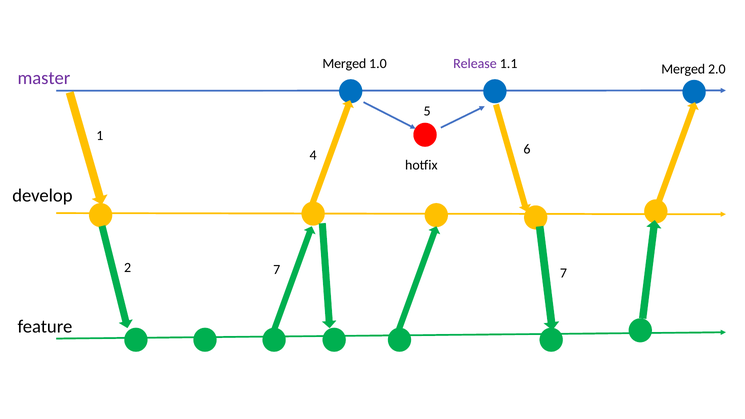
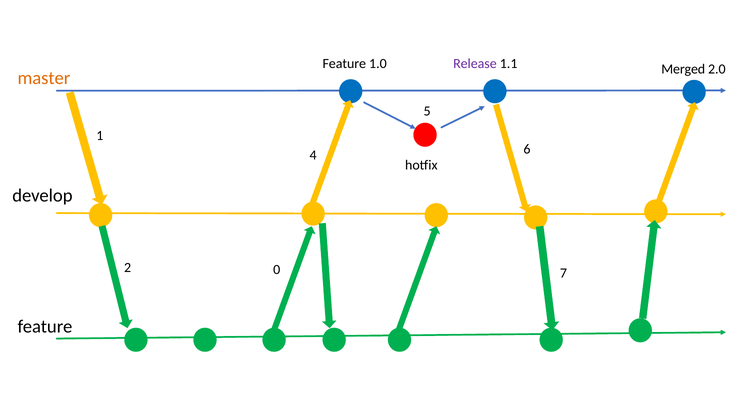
Merged: Merged -> Feature (344, 64)
master colour: purple -> orange (44, 78)
2 7: 7 -> 0 (277, 270)
